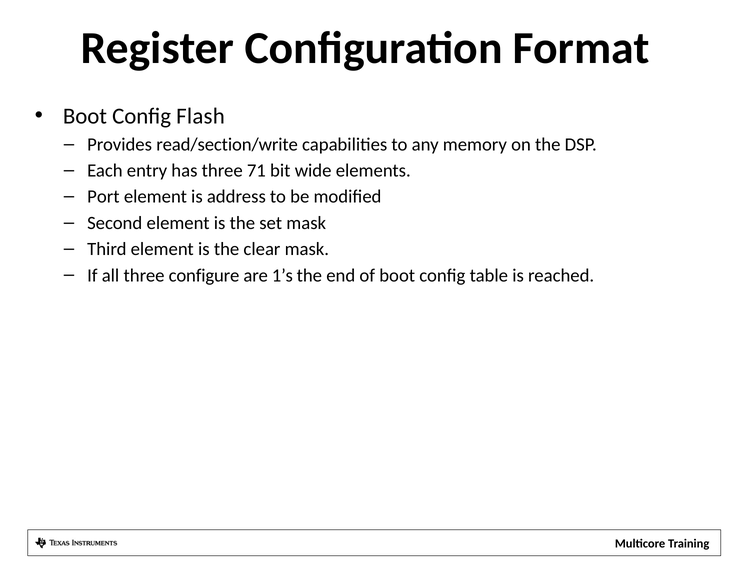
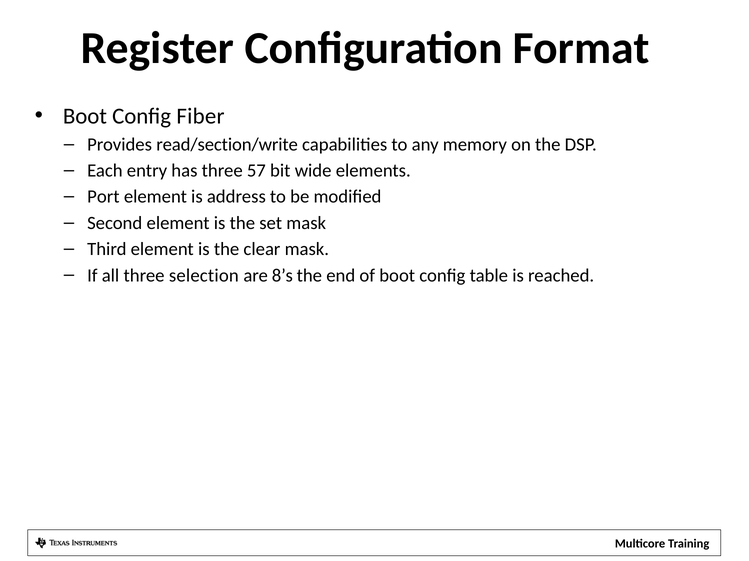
Flash: Flash -> Fiber (200, 116)
71: 71 -> 57 (256, 171)
configure: configure -> selection (204, 276)
1’s: 1’s -> 8’s (282, 276)
